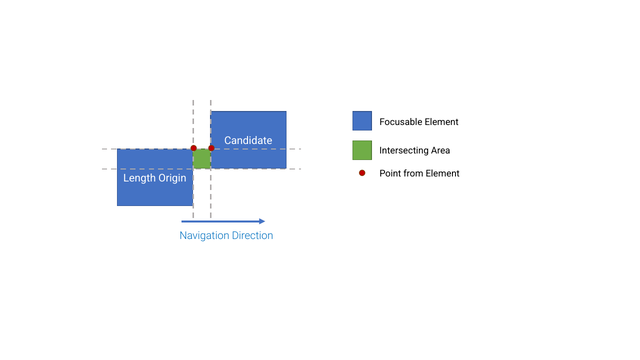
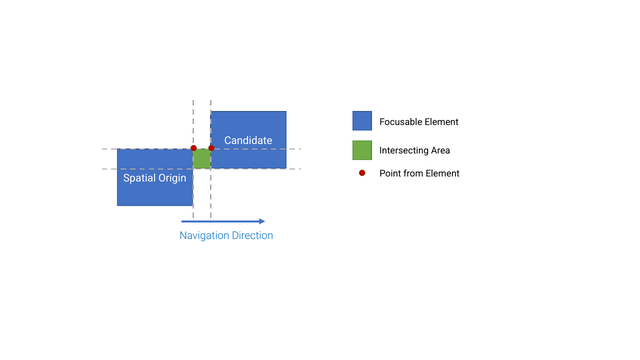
Length: Length -> Spatial (140, 178)
